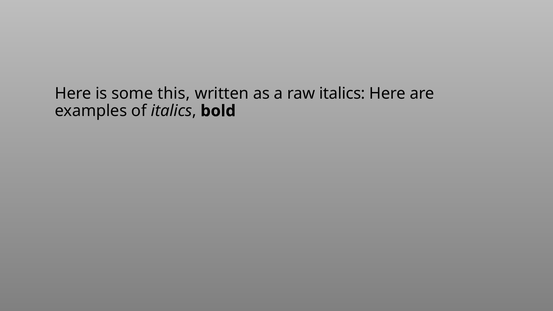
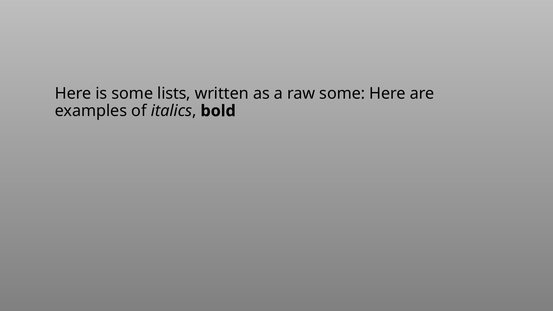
this: this -> lists (174, 93)
raw italics: italics -> some (342, 93)
